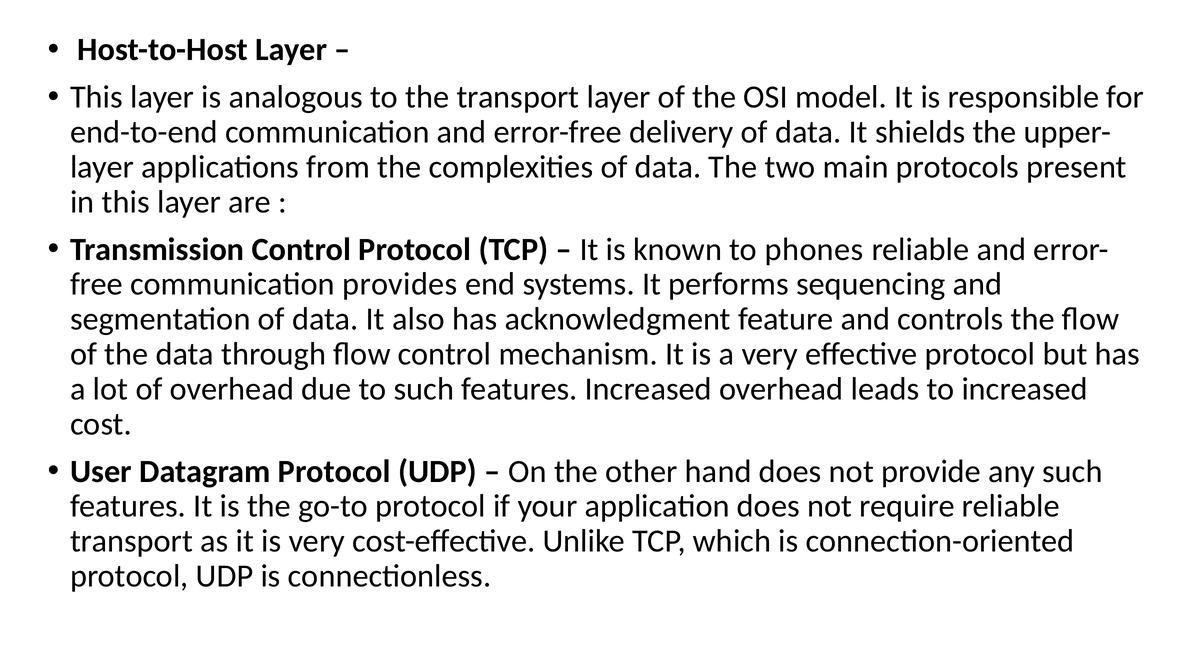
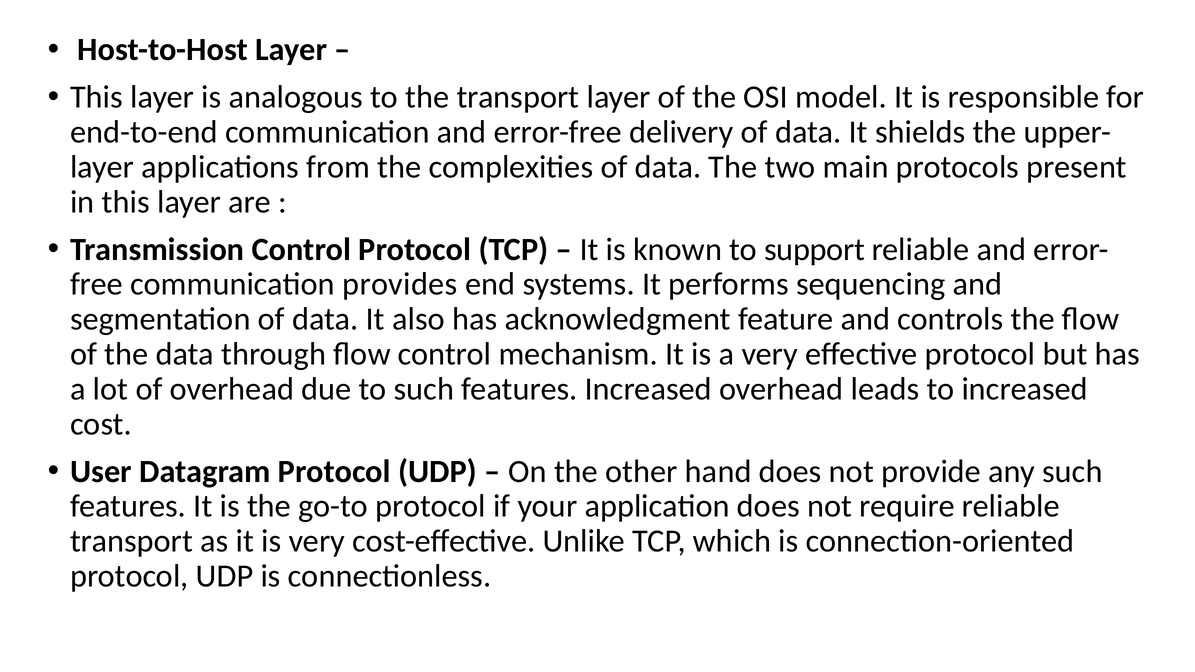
phones: phones -> support (814, 249)
